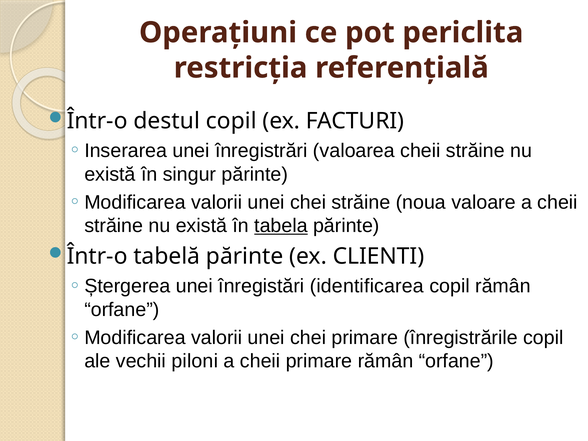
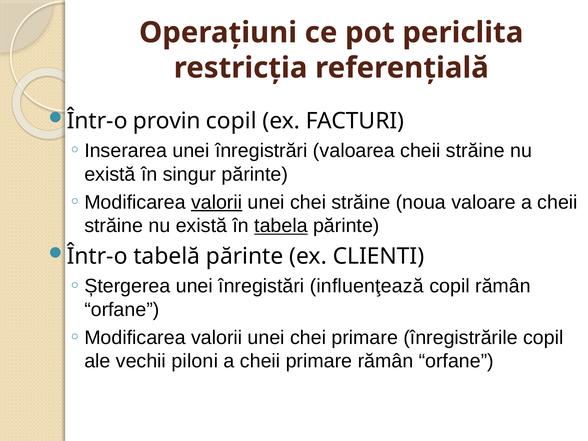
destul: destul -> provin (167, 121)
valorii underline: none -> present (217, 202)
identificarea: identificarea -> influenţează (367, 286)
